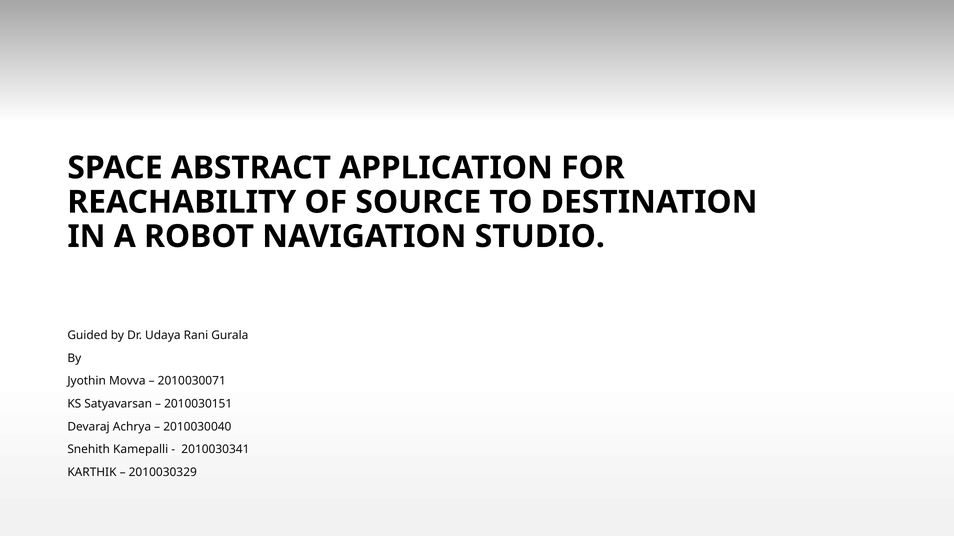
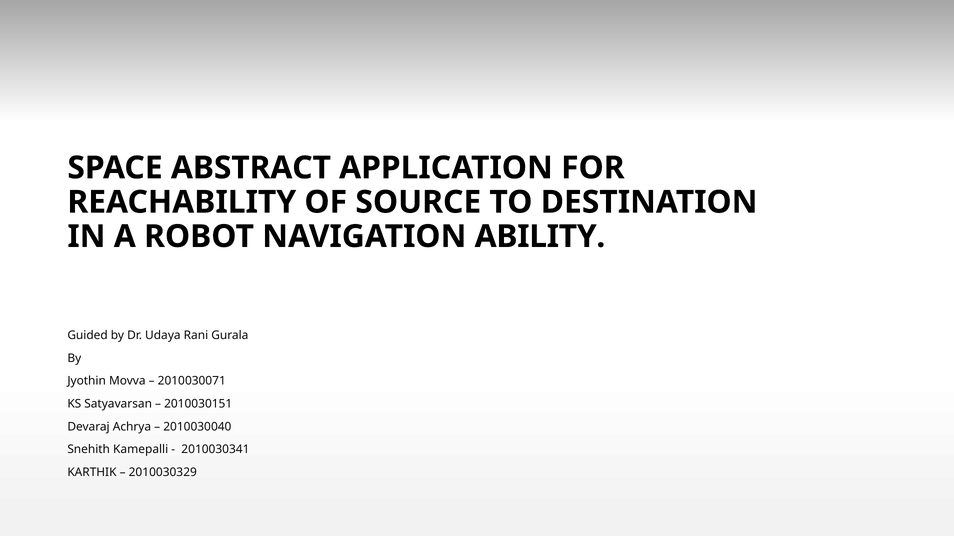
STUDIO: STUDIO -> ABILITY (540, 237)
